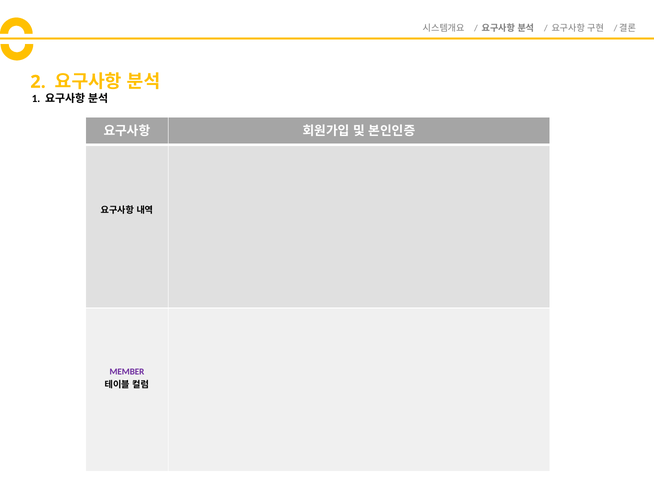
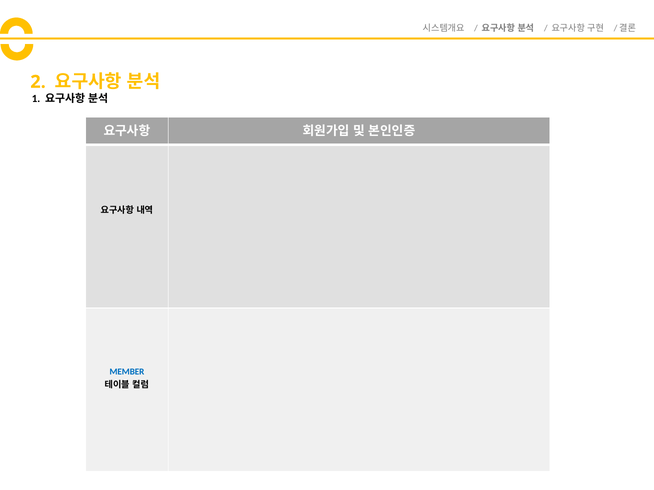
MEMBER colour: purple -> blue (127, 372)
